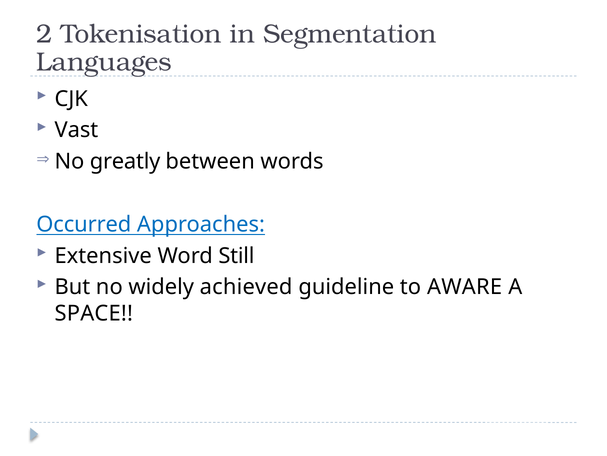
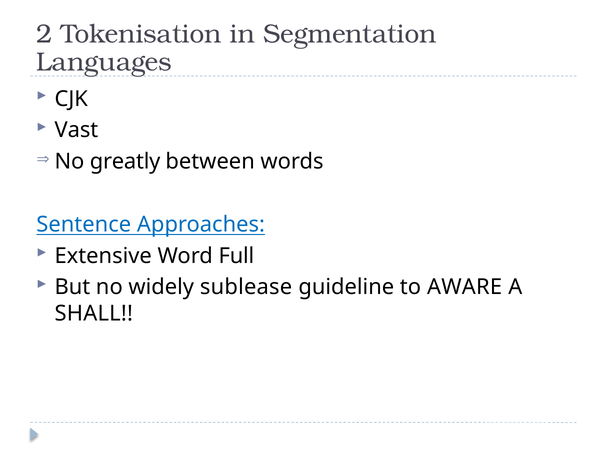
Occurred: Occurred -> Sentence (84, 224)
Still: Still -> Full (236, 255)
achieved: achieved -> sublease (246, 287)
SPACE: SPACE -> SHALL (94, 313)
